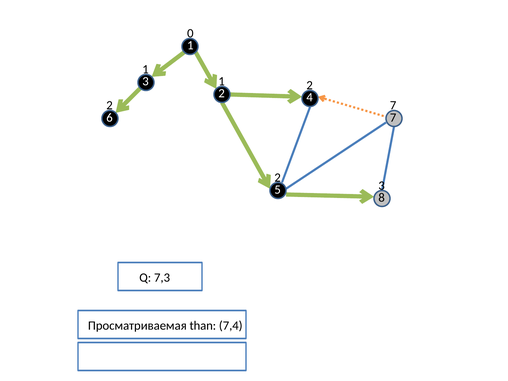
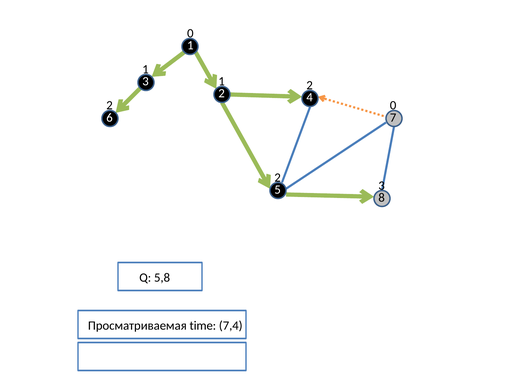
2 7: 7 -> 0 (393, 105)
7,3: 7,3 -> 5,8 (162, 277)
than: than -> time (203, 326)
